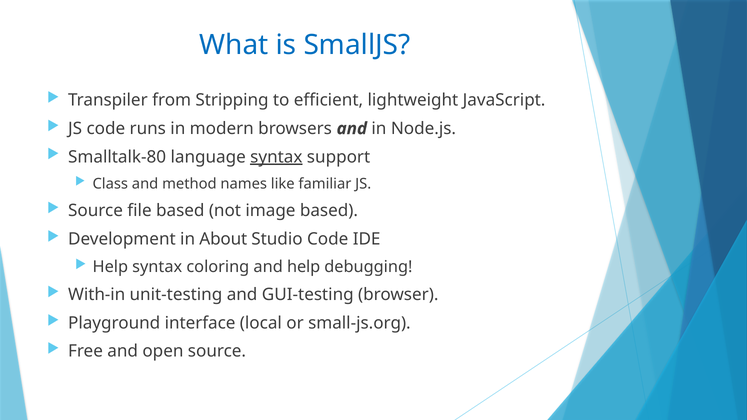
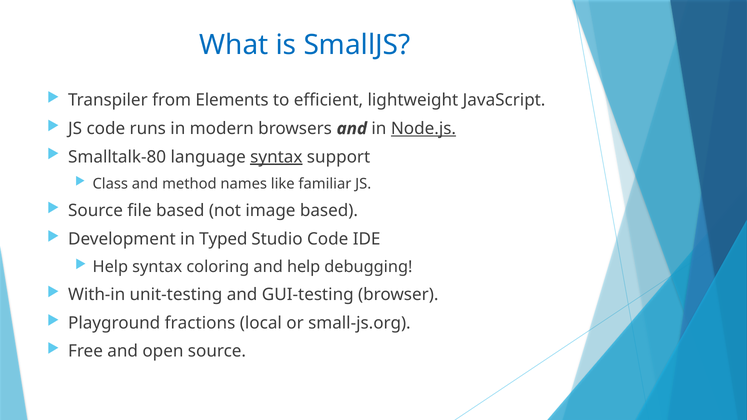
Stripping: Stripping -> Elements (232, 100)
Node.js underline: none -> present (423, 129)
About: About -> Typed (223, 239)
interface: interface -> fractions (200, 323)
